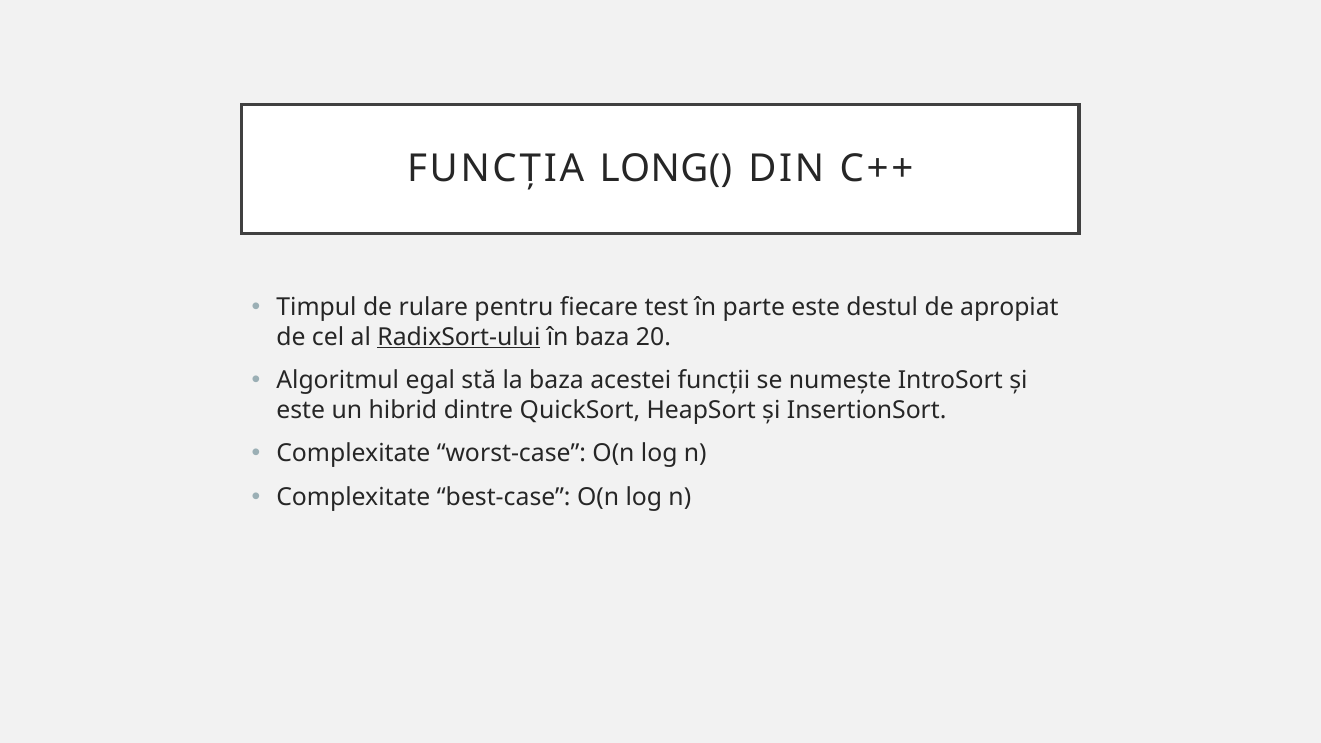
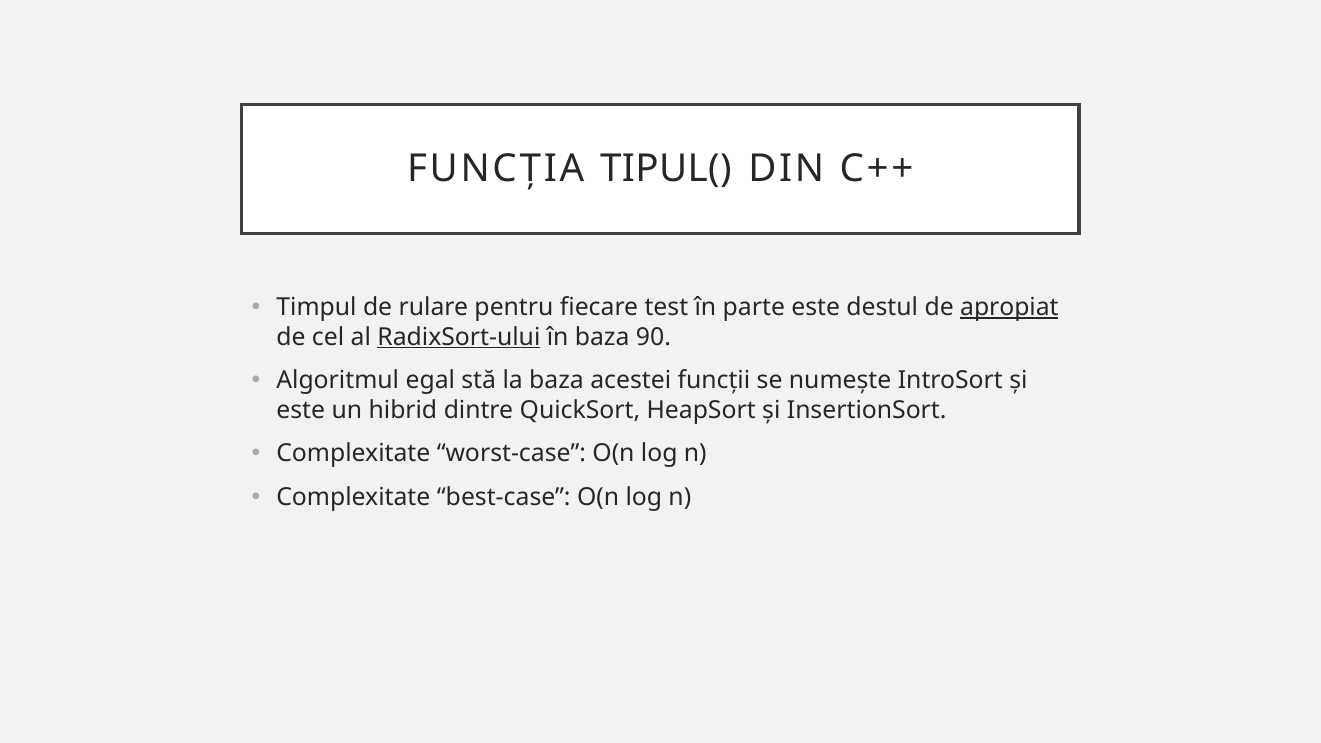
LONG(: LONG( -> TIPUL( (666, 169)
apropiat underline: none -> present (1009, 307)
20: 20 -> 90 (653, 337)
